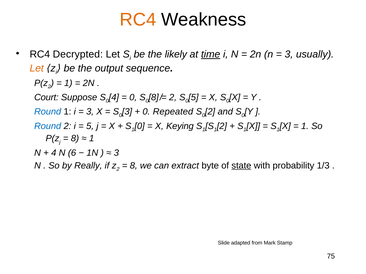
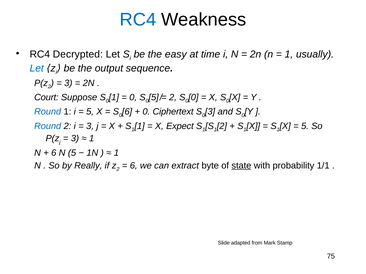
RC4 colour: orange -> blue (138, 20)
likely: likely -> easy (176, 54)
time underline: present -> none (211, 54)
3: 3 -> 1 (289, 54)
Let colour: orange -> blue (37, 68)
1: 1 -> 3 (68, 83)
0 4: 4 -> 1 (114, 98)
0 8: 8 -> 5 (154, 98)
0 5: 5 -> 0 (193, 98)
3: 3 -> 5 (90, 112)
0 3: 3 -> 6 (127, 112)
Repeated: Repeated -> Ciphertext (173, 112)
0 2: 2 -> 3 (210, 112)
5: 5 -> 3 (90, 126)
1 0: 0 -> 1 (140, 126)
Keying: Keying -> Expect (180, 126)
1: 1 -> 5 (305, 126)
8: 8 -> 3 (75, 139)
4: 4 -> 6 (54, 153)
N 6: 6 -> 5 (72, 153)
3: 3 -> 1 (116, 153)
8: 8 -> 6 (134, 166)
1/3: 1/3 -> 1/1 (323, 166)
